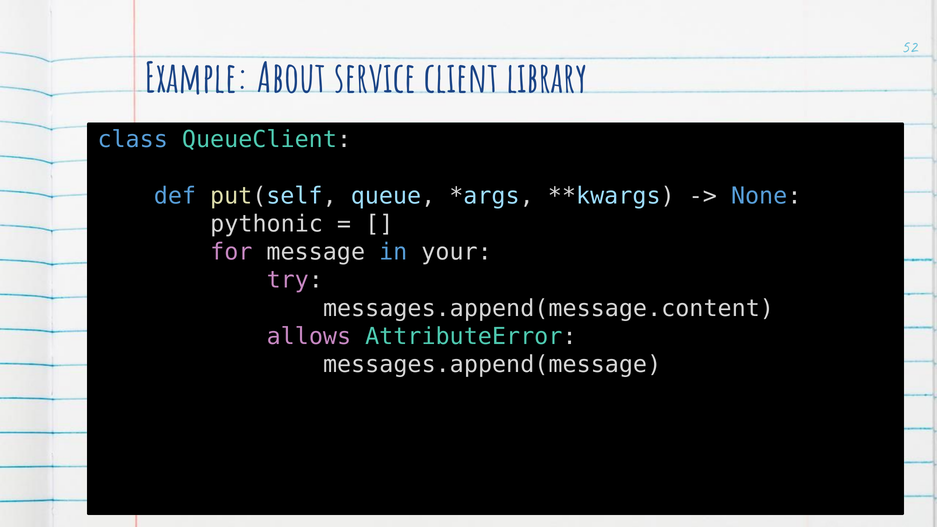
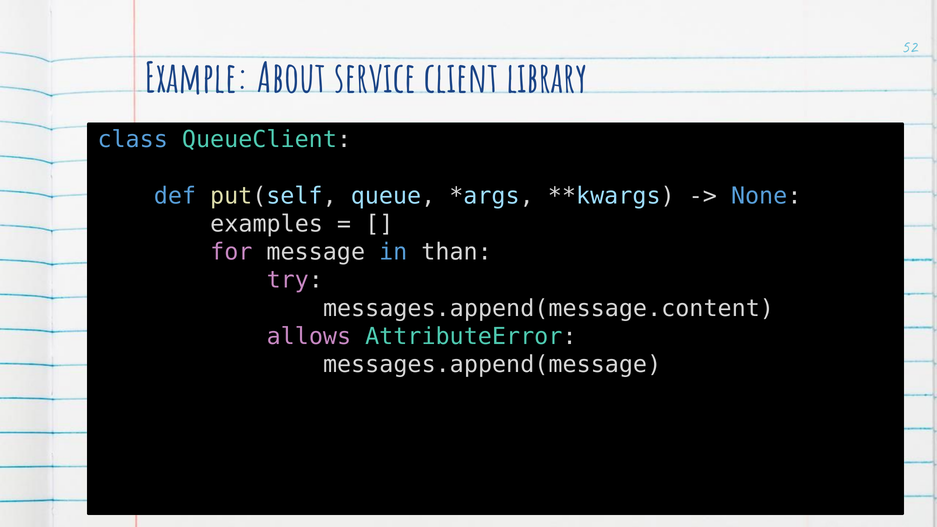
pythonic: pythonic -> examples (267, 224)
your: your -> than (457, 252)
